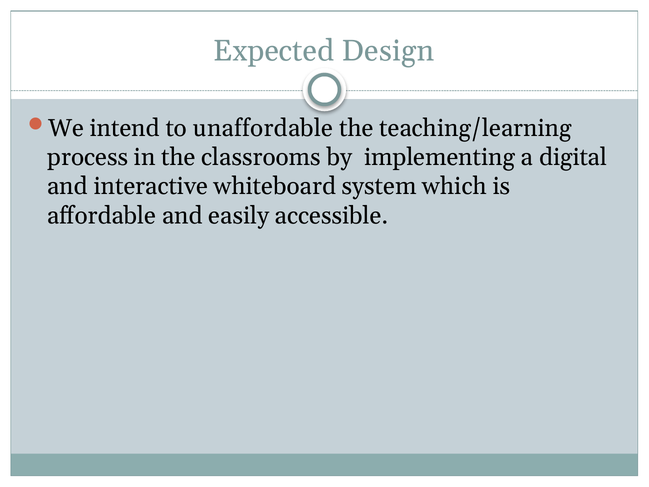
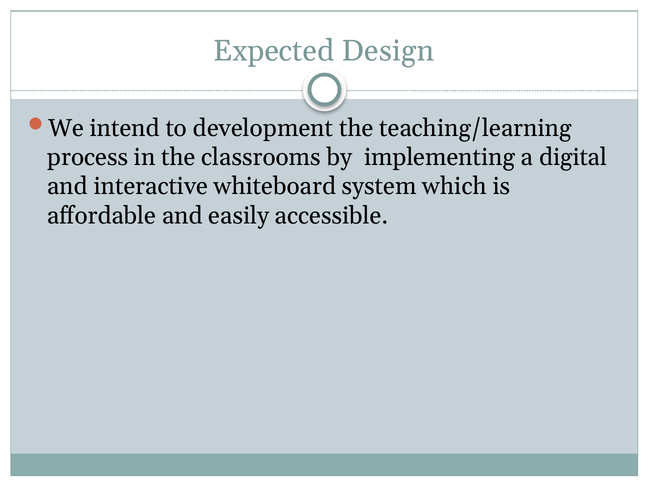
unaffordable: unaffordable -> development (263, 128)
